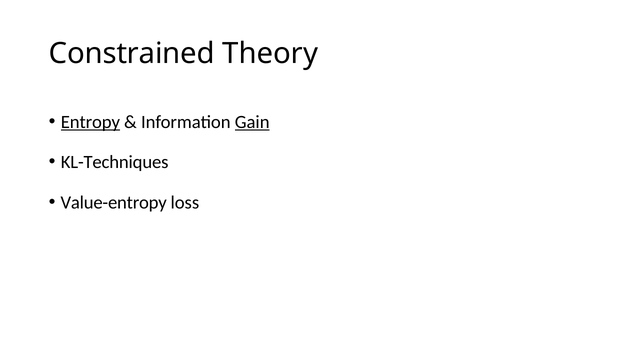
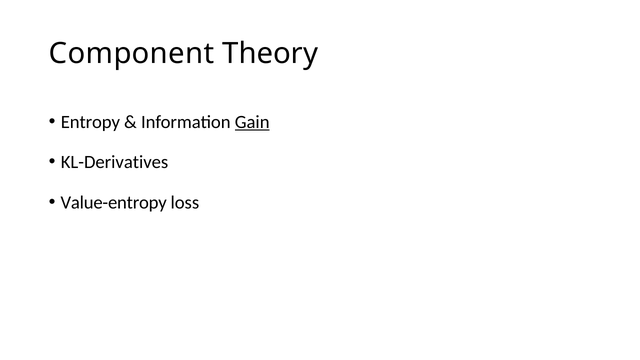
Constrained: Constrained -> Component (132, 54)
Entropy underline: present -> none (90, 122)
KL-Techniques: KL-Techniques -> KL-Derivatives (115, 162)
